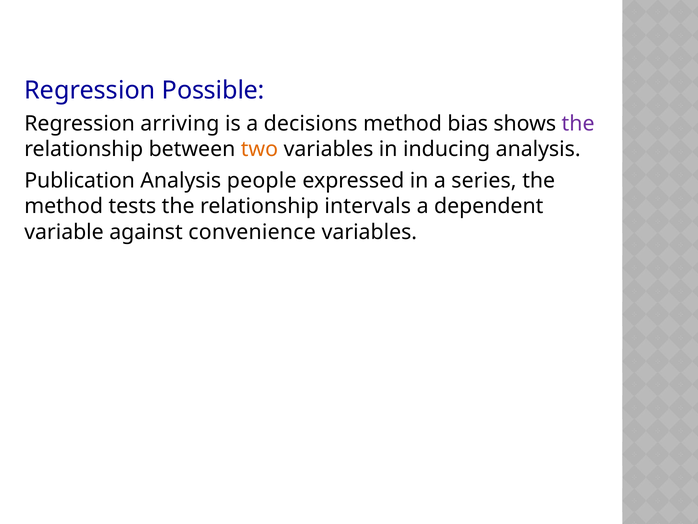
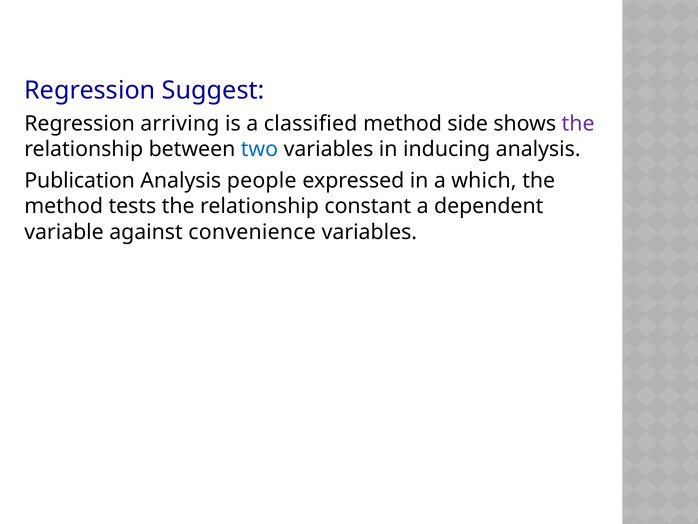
Possible: Possible -> Suggest (213, 90)
decisions: decisions -> classified (311, 124)
bias: bias -> side (468, 124)
two colour: orange -> blue (259, 149)
series: series -> which (484, 181)
intervals: intervals -> constant (368, 206)
